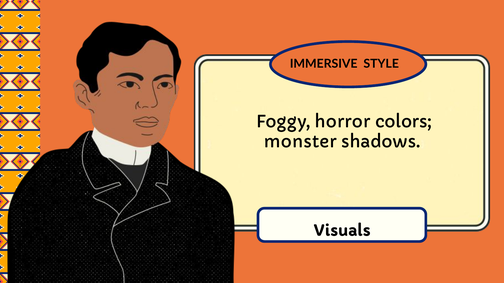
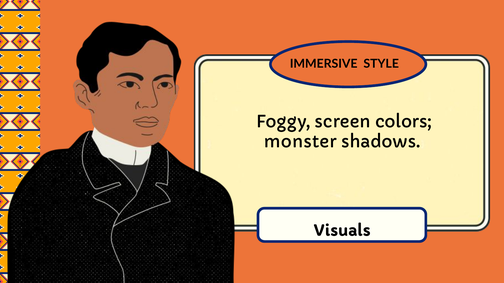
horror: horror -> screen (343, 122)
